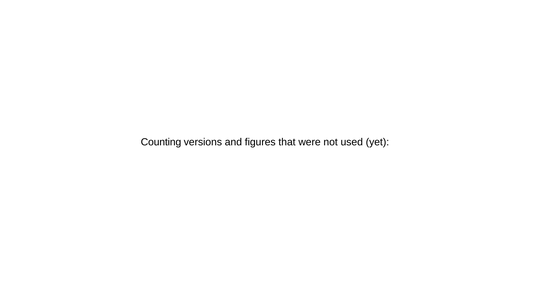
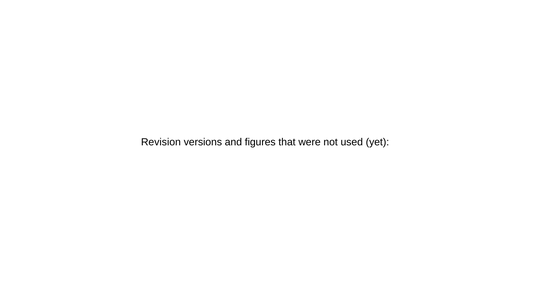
Counting: Counting -> Revision (161, 142)
